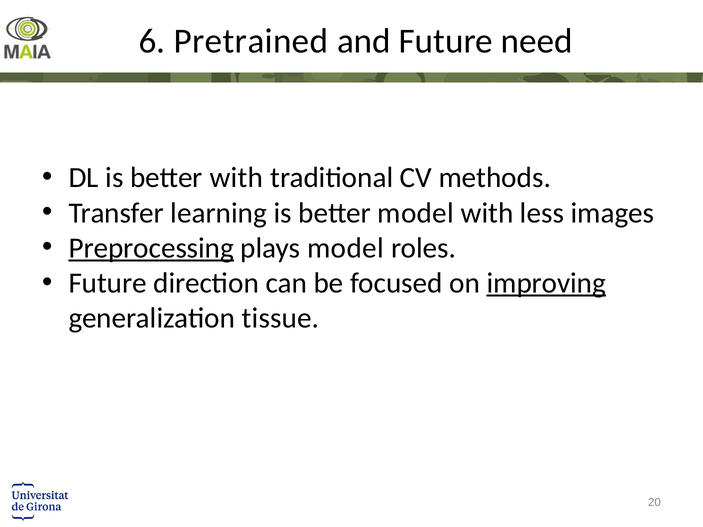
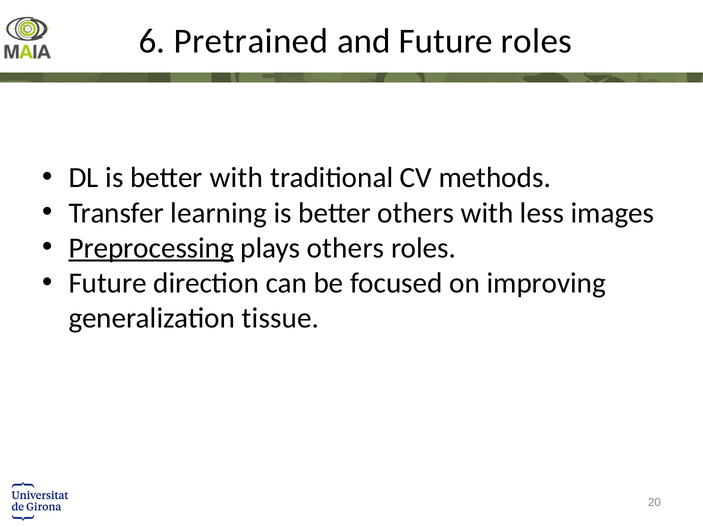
Future need: need -> roles (537, 41)
better model: model -> others (416, 213)
plays model: model -> others (346, 248)
improving underline: present -> none (546, 283)
